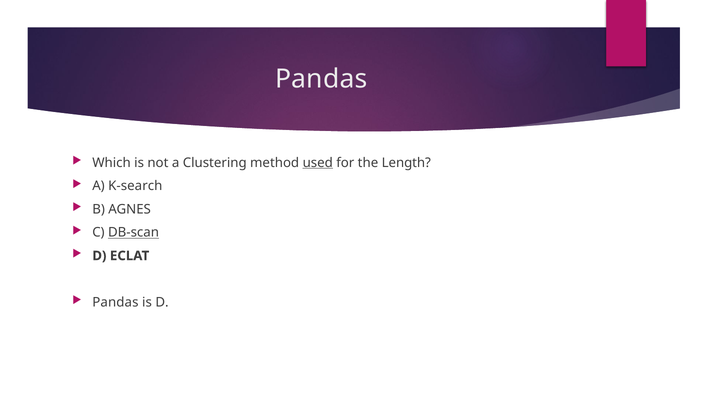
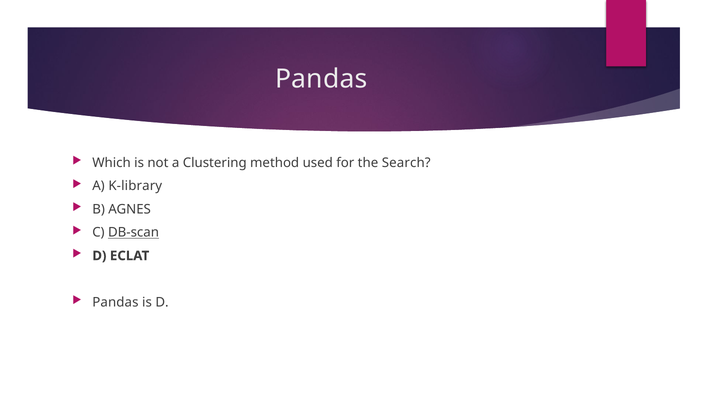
used underline: present -> none (318, 163)
Length: Length -> Search (406, 163)
K-search: K-search -> K-library (135, 186)
